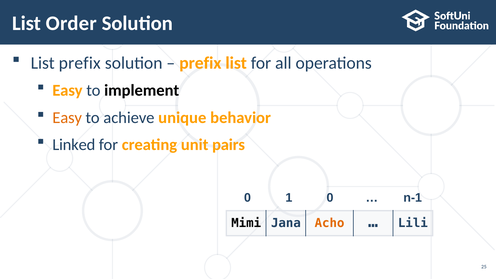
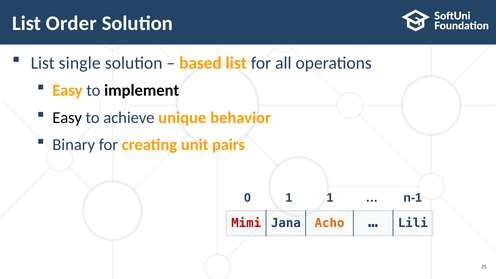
List prefix: prefix -> single (80, 63)
prefix: prefix -> based (200, 63)
Easy colour: orange -> black (67, 118)
Linked: Linked -> Binary (74, 145)
1 0: 0 -> 1 (330, 198)
Mimi colour: black -> red (246, 223)
